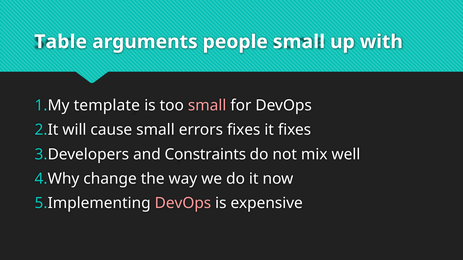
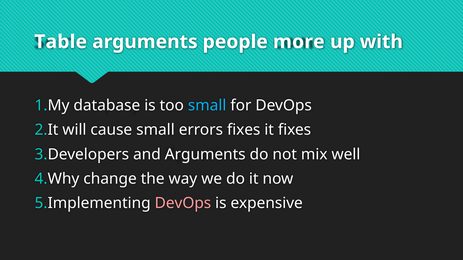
people small: small -> more (299, 42)
template: template -> database (107, 105)
small colour: pink -> light blue (207, 105)
and Constraints: Constraints -> Arguments (205, 155)
